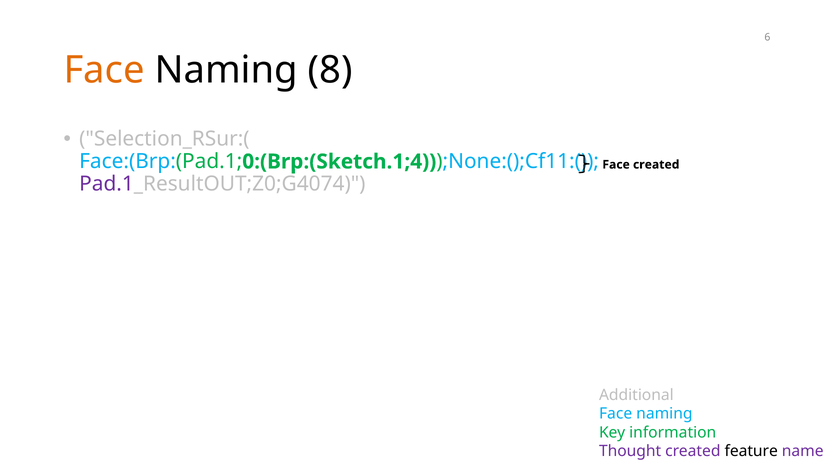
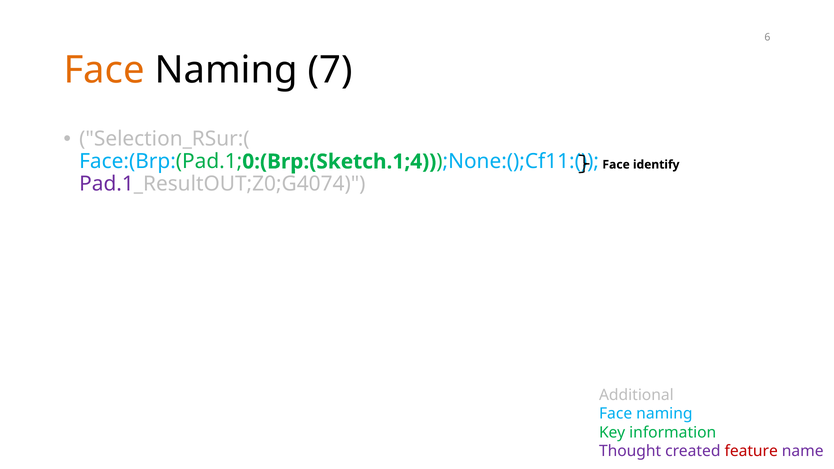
8: 8 -> 7 (330, 70)
Face created: created -> identify (656, 165)
feature colour: black -> red (751, 451)
